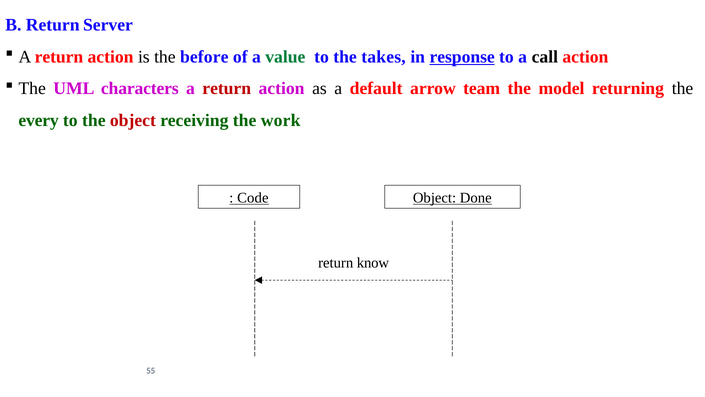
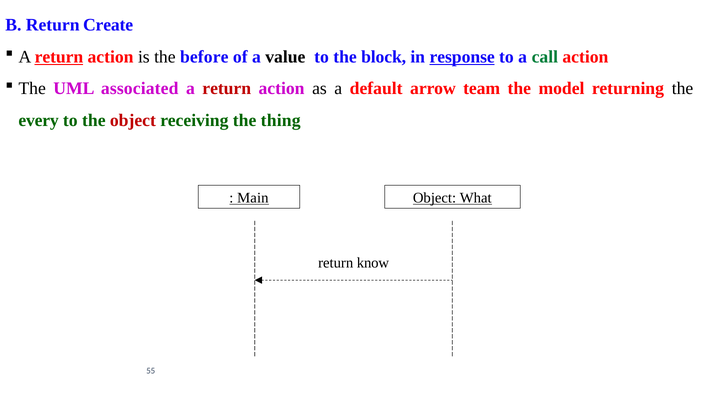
Server: Server -> Create (108, 25)
return underline: none -> present (59, 57)
value colour: green -> black (285, 57)
takes: takes -> block (384, 57)
call colour: black -> green (545, 57)
characters: characters -> associated (140, 88)
work: work -> thing (281, 120)
Code: Code -> Main (253, 198)
Done: Done -> What (476, 198)
